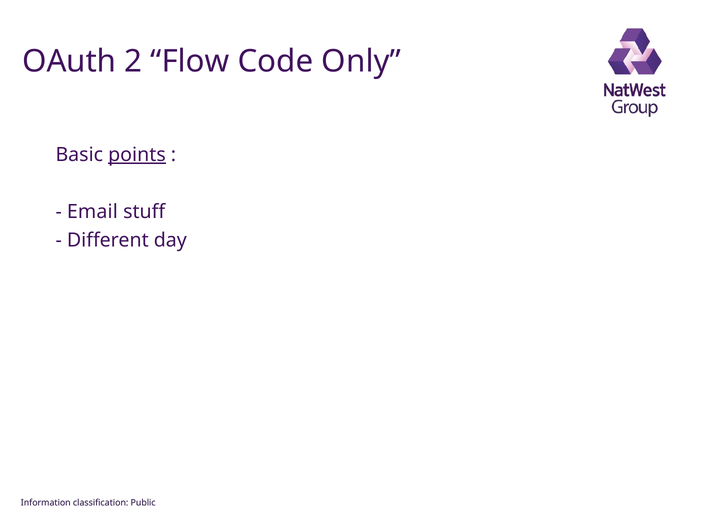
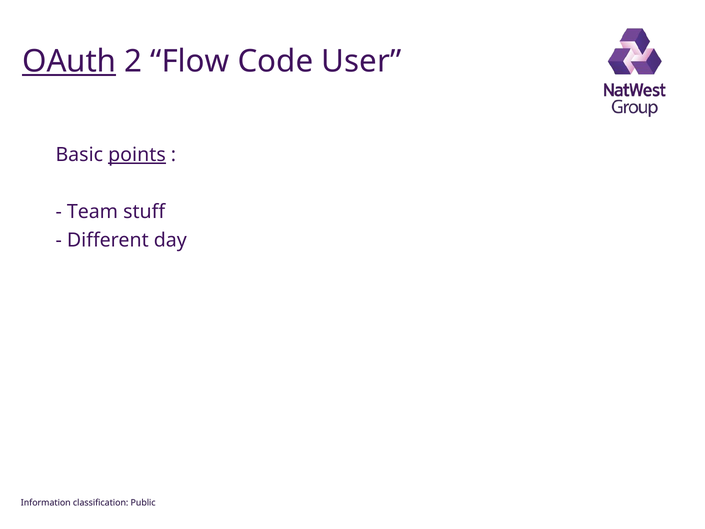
OAuth underline: none -> present (69, 61)
Only: Only -> User (361, 61)
Email: Email -> Team (92, 212)
